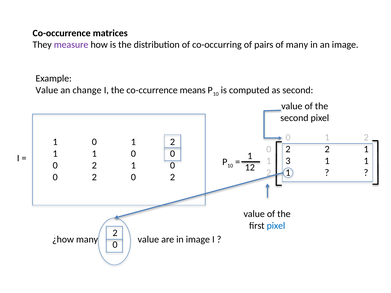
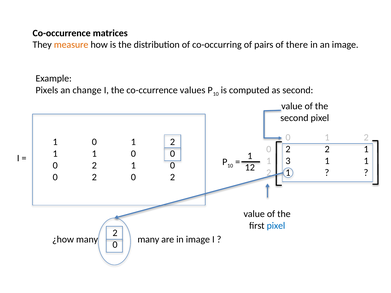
measure colour: purple -> orange (71, 45)
of many: many -> there (297, 45)
Value: Value -> Pixels (47, 90)
means: means -> values (193, 90)
many value: value -> many (148, 240)
